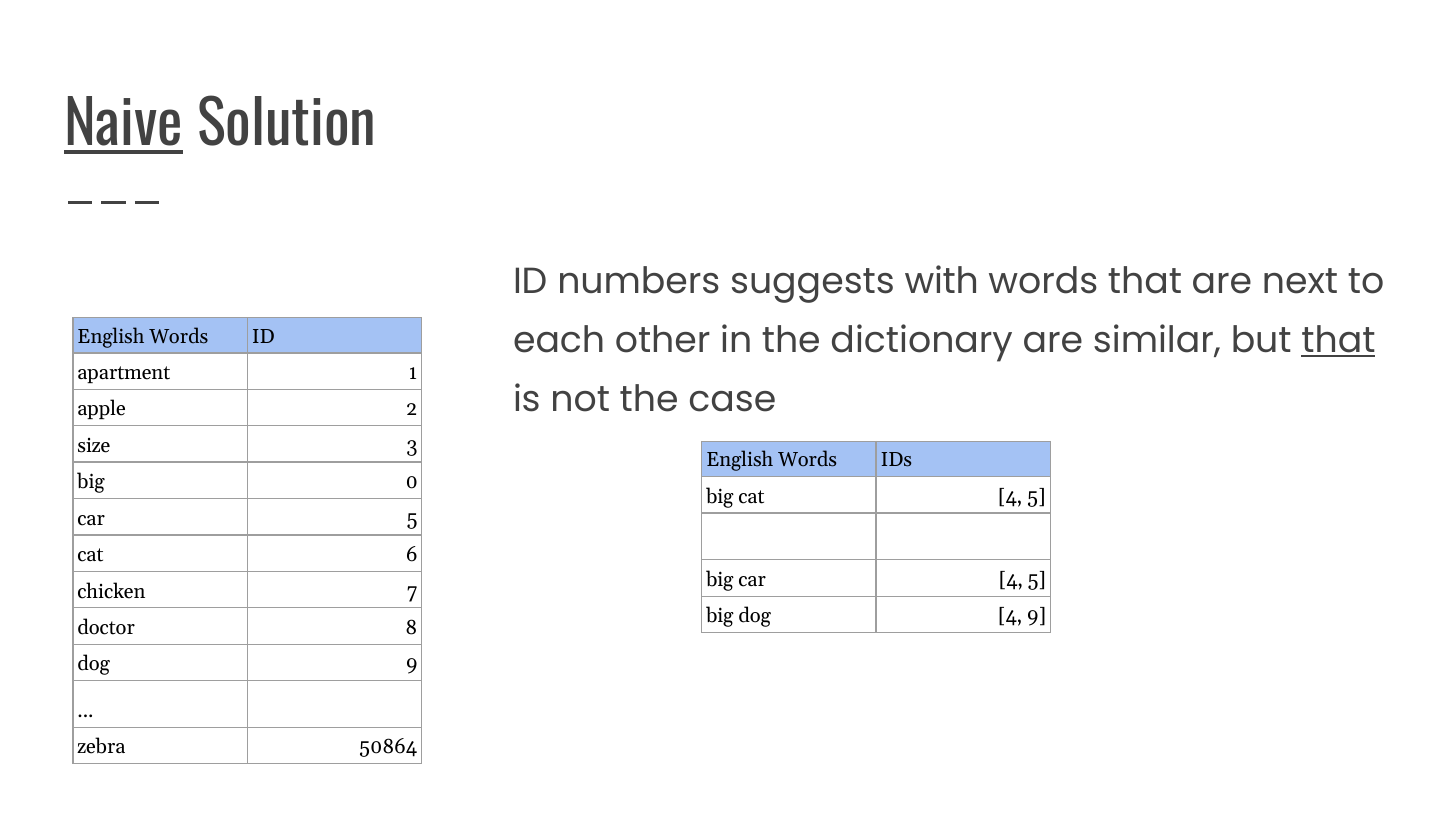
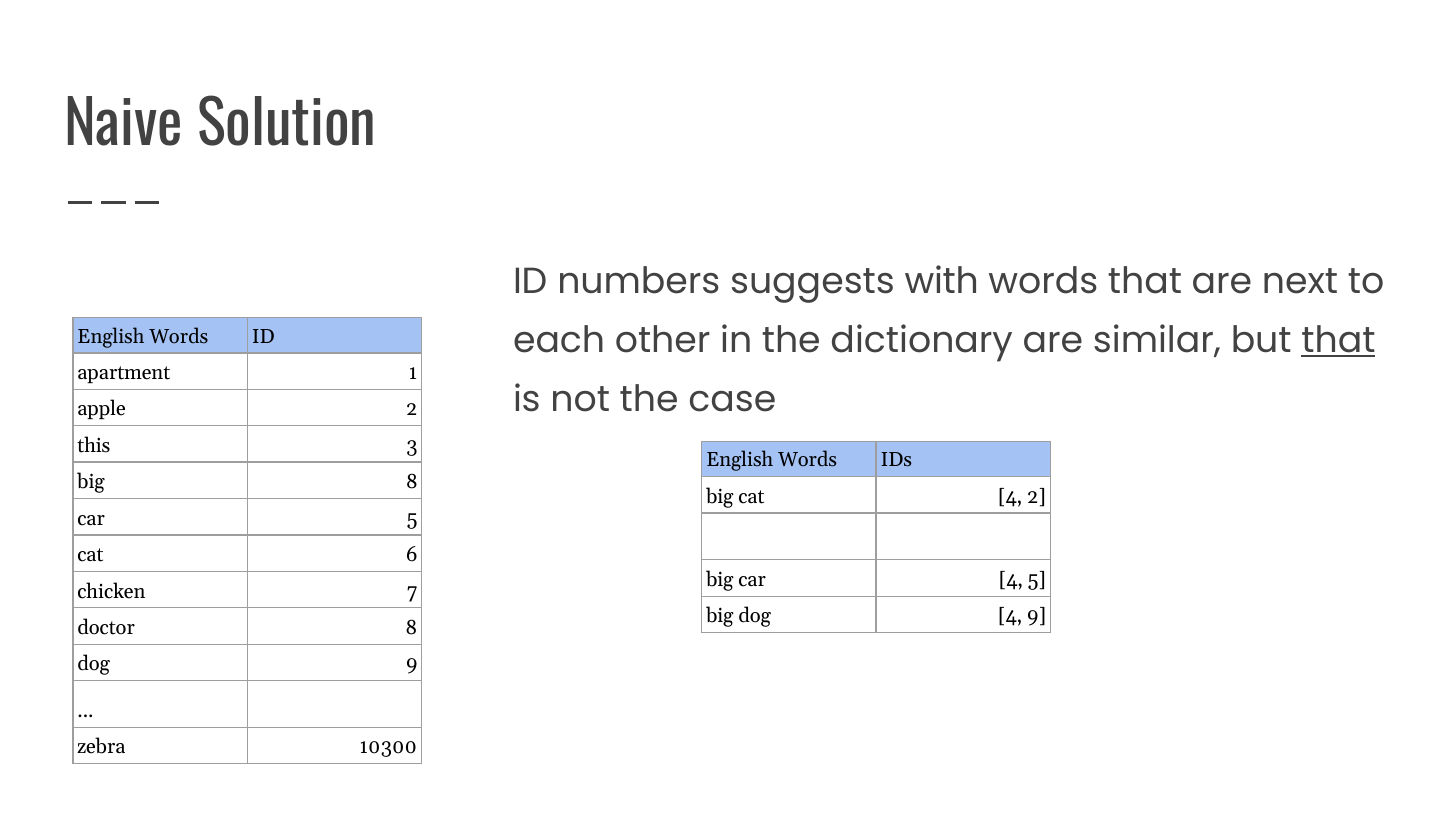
Naive underline: present -> none (124, 126)
size: size -> this (94, 446)
big 0: 0 -> 8 (412, 482)
cat 4 5: 5 -> 2 (1037, 497)
50864: 50864 -> 10300 (388, 747)
